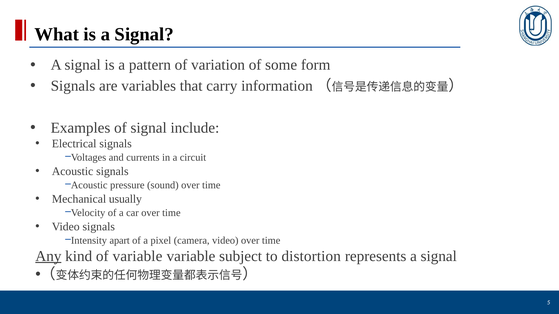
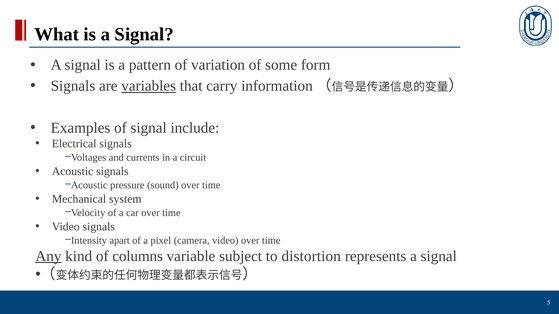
variables underline: none -> present (149, 86)
usually: usually -> system (125, 199)
of variable: variable -> columns (138, 256)
